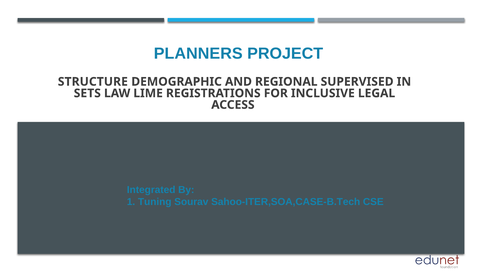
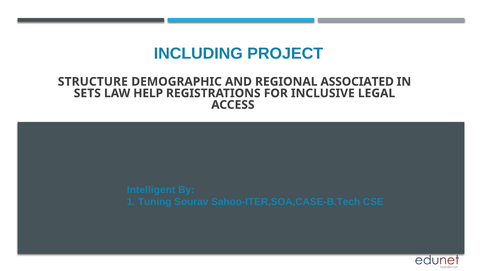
PLANNERS: PLANNERS -> INCLUDING (198, 53)
SUPERVISED: SUPERVISED -> ASSOCIATED (357, 82)
LIME: LIME -> HELP (148, 93)
Integrated: Integrated -> Intelligent (151, 190)
